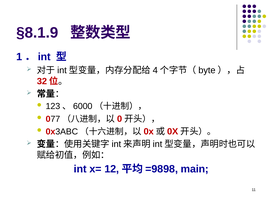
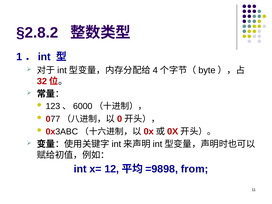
§8.1.9: §8.1.9 -> §2.8.2 (37, 33)
main: main -> from (195, 169)
